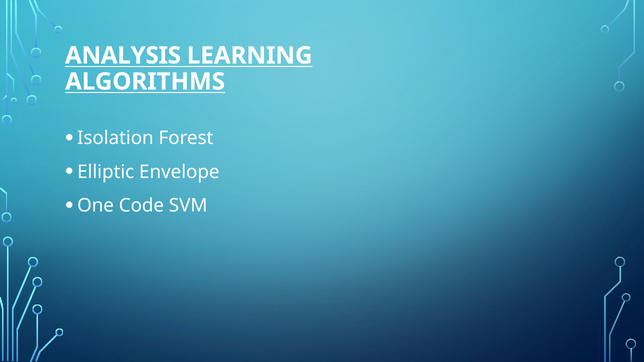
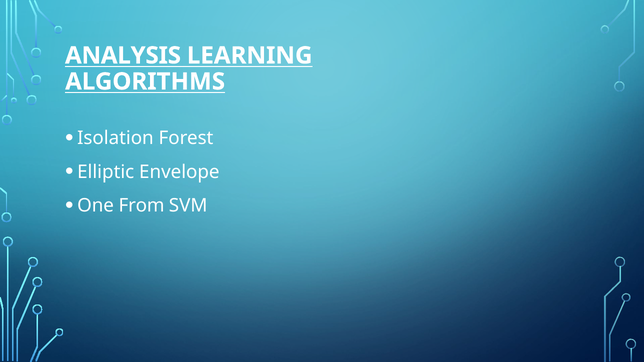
Code: Code -> From (142, 206)
